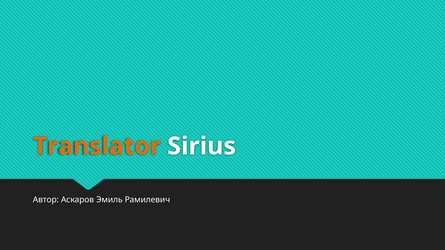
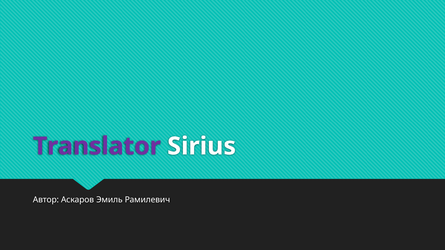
Translator colour: orange -> purple (97, 146)
